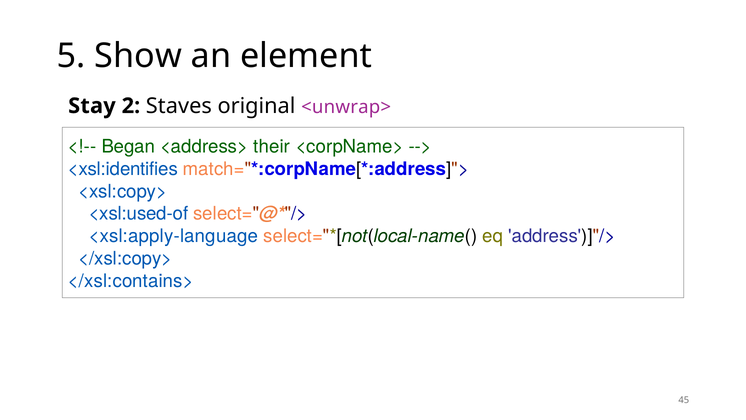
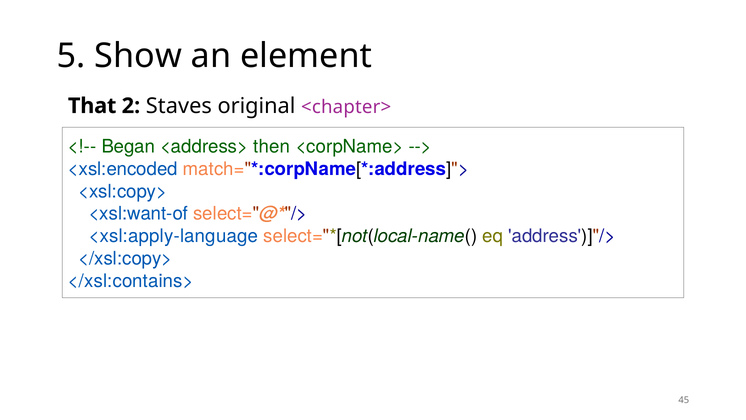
Stay: Stay -> That (92, 106)
<unwrap>: <unwrap> -> <chapter> (346, 107)
their: their -> then (272, 146)
<xsl:identifies: <xsl:identifies -> <xsl:encoded (123, 169)
<xsl:used-of: <xsl:used-of -> <xsl:want-of (138, 214)
